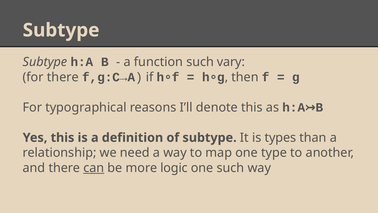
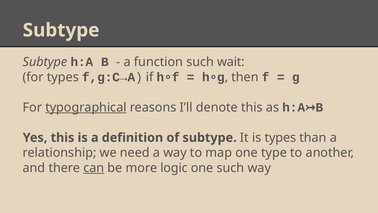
vary: vary -> wait (231, 62)
for there: there -> types (63, 77)
typographical underline: none -> present (86, 107)
